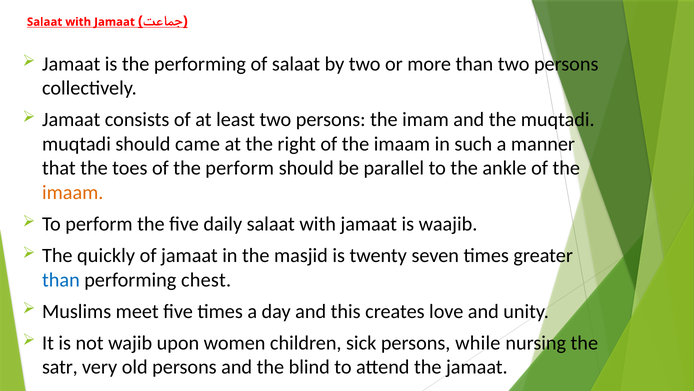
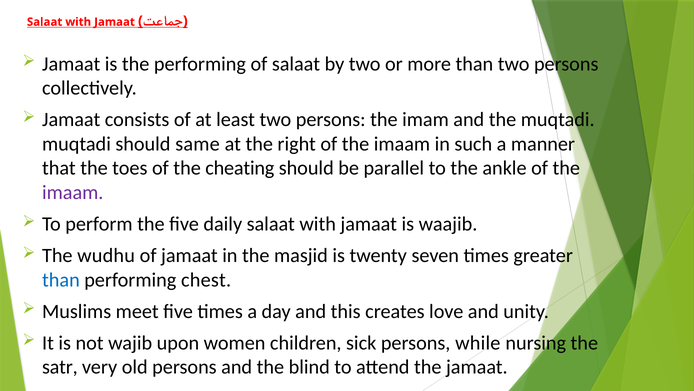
came: came -> same (197, 144)
the perform: perform -> cheating (240, 168)
imaam colour: orange -> purple (73, 192)
quickly: quickly -> wudhu (106, 255)
